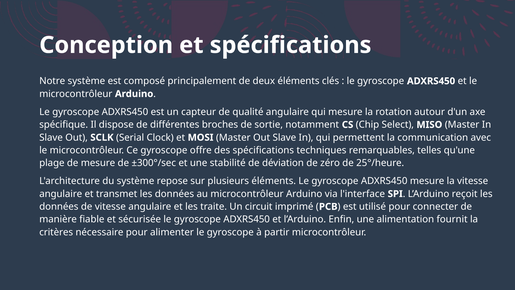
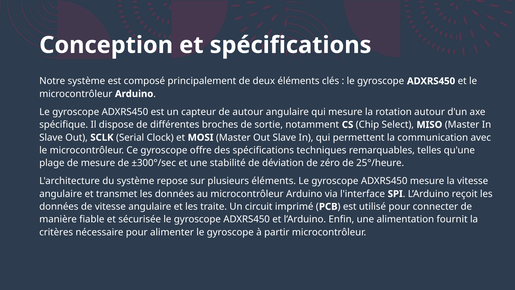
de qualité: qualité -> autour (248, 112)
